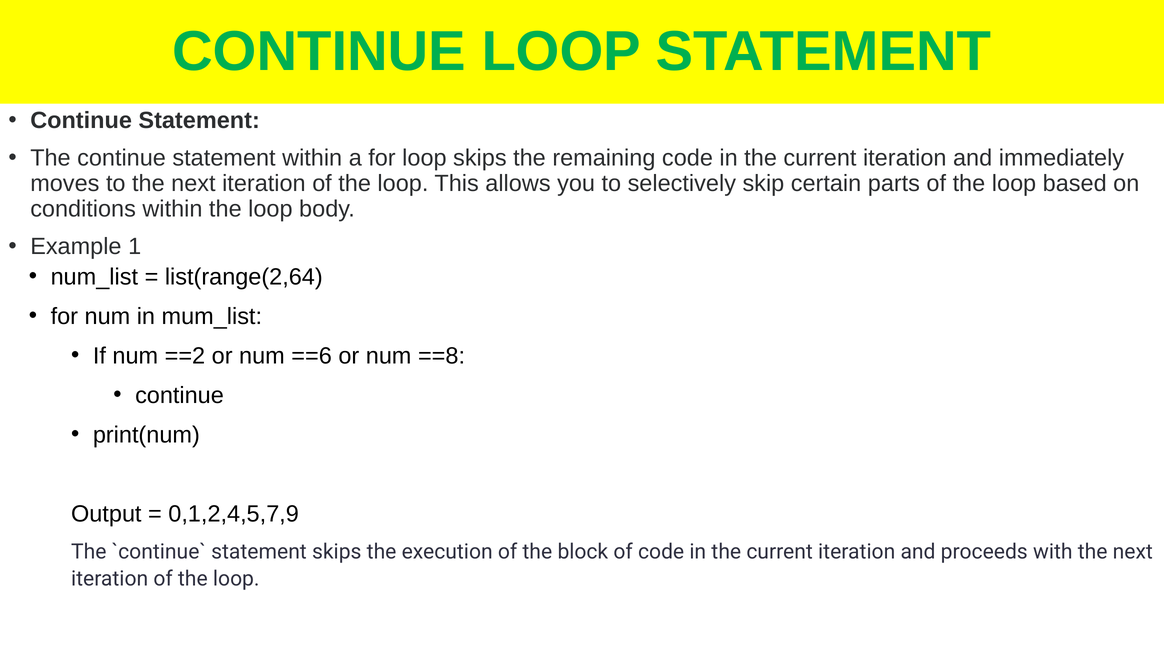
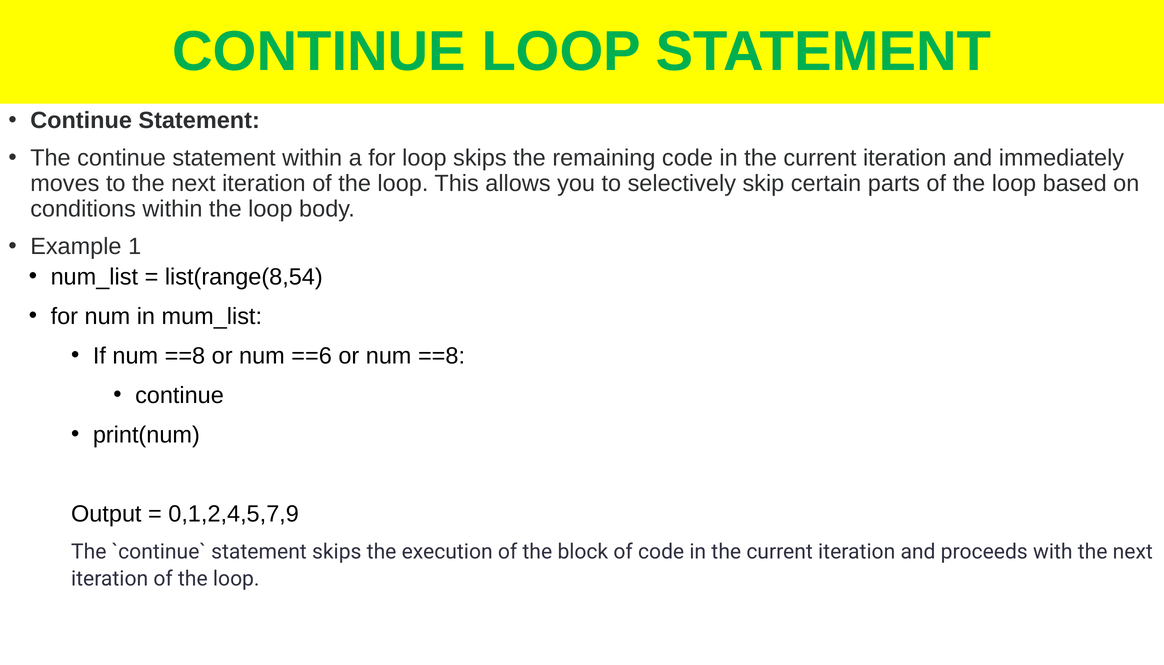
list(range(2,64: list(range(2,64 -> list(range(8,54 (244, 277)
If num ==2: ==2 -> ==8 (185, 356)
